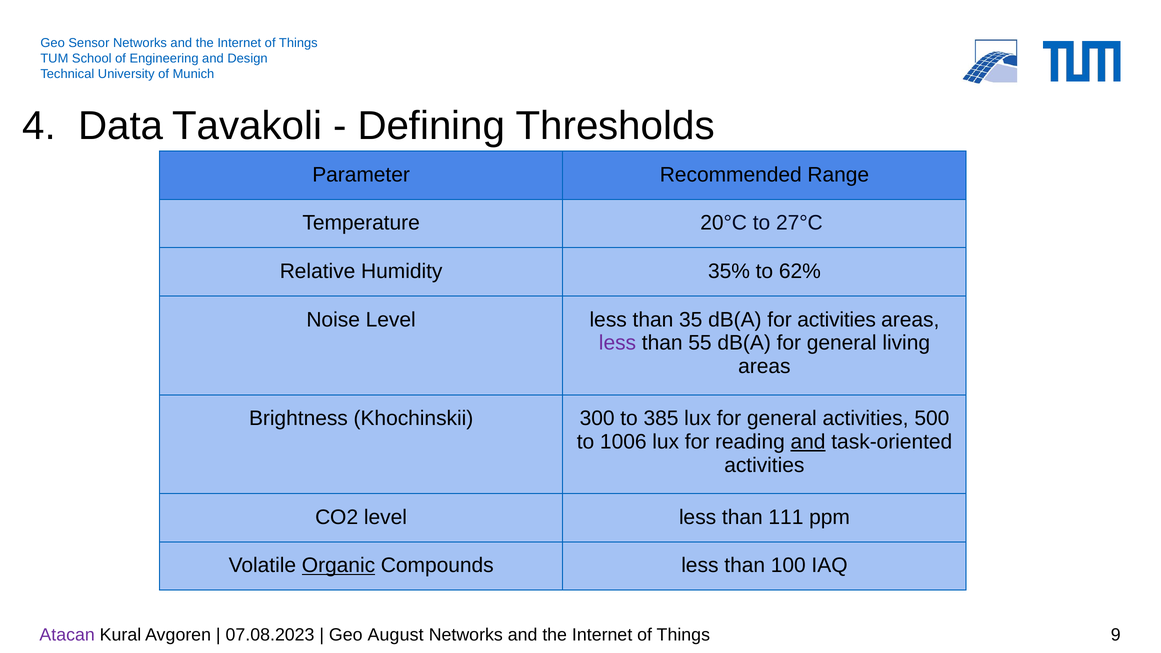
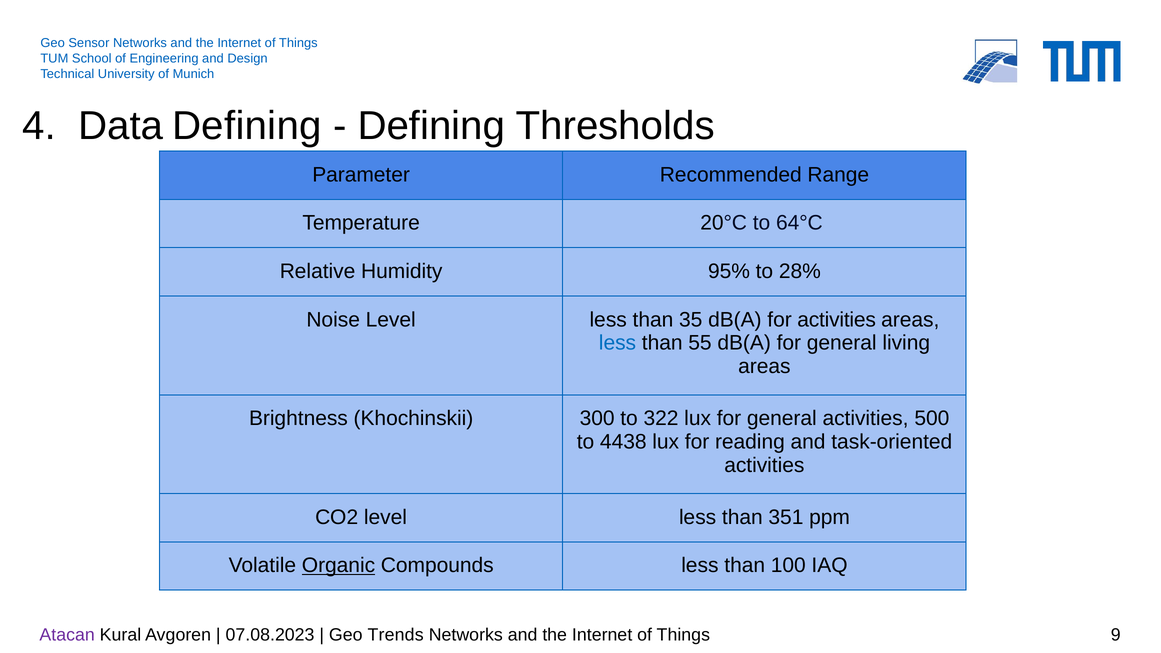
Data Tavakoli: Tavakoli -> Defining (247, 126)
27°C: 27°C -> 64°C (799, 223)
35%: 35% -> 95% (729, 271)
62%: 62% -> 28% (800, 271)
less colour: purple -> blue (617, 343)
385: 385 -> 322 (661, 418)
1006: 1006 -> 4438 (623, 442)
and underline: present -> none (808, 442)
111: 111 -> 351 (786, 517)
August: August -> Trends (396, 635)
